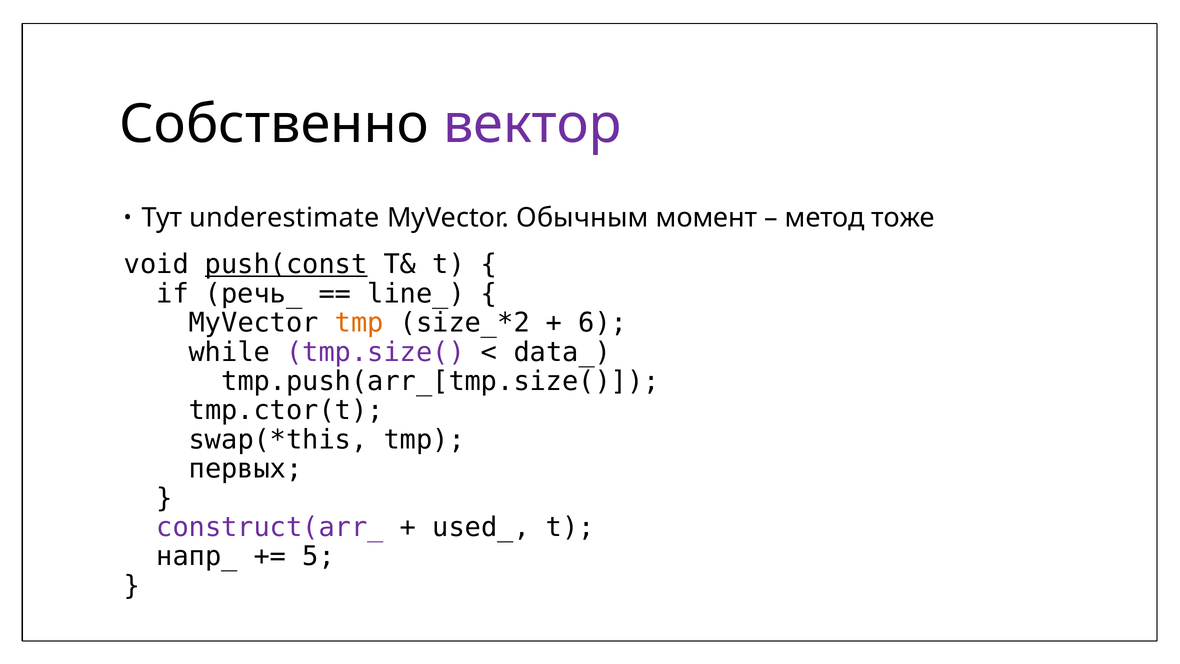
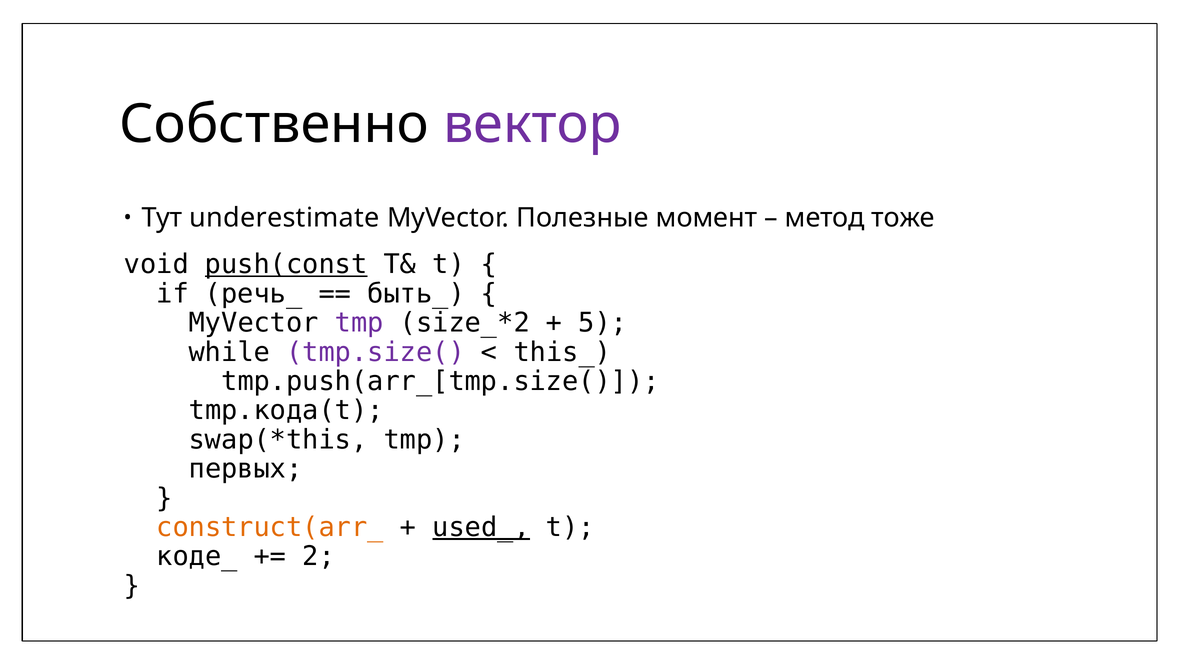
Обычным: Обычным -> Полезные (583, 218)
line_: line_ -> быть_ (416, 294)
tmp colour: orange -> purple (359, 323)
6: 6 -> 5 (603, 323)
data_: data_ -> this_ (562, 352)
tmp.ctor(t: tmp.ctor(t -> tmp.кода(t (286, 410)
construct(arr_ colour: purple -> orange (270, 527)
used_ underline: none -> present (481, 527)
напр_: напр_ -> коде_ (197, 556)
5: 5 -> 2 (319, 556)
